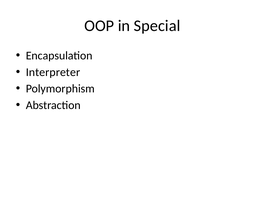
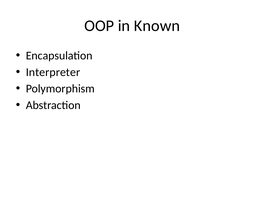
Special: Special -> Known (157, 26)
